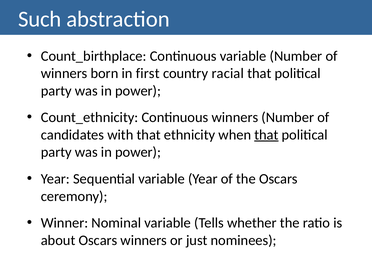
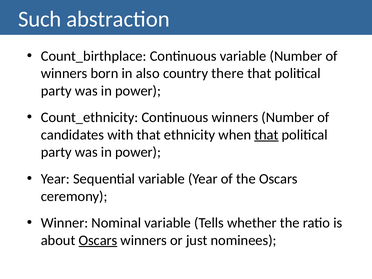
first: first -> also (148, 73)
racial: racial -> there (228, 73)
Oscars underline: none -> present (98, 240)
